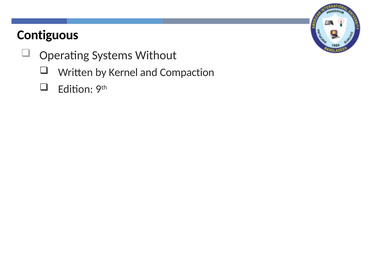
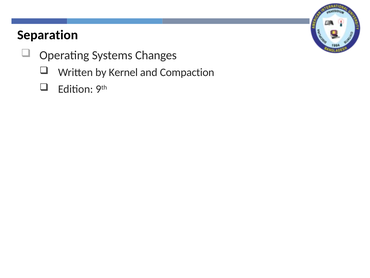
Contiguous: Contiguous -> Separation (48, 35)
Without: Without -> Changes (156, 55)
